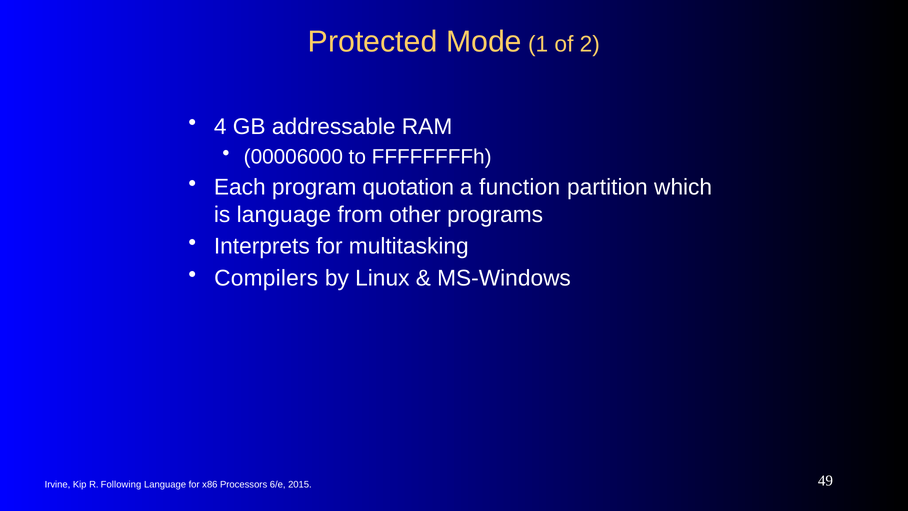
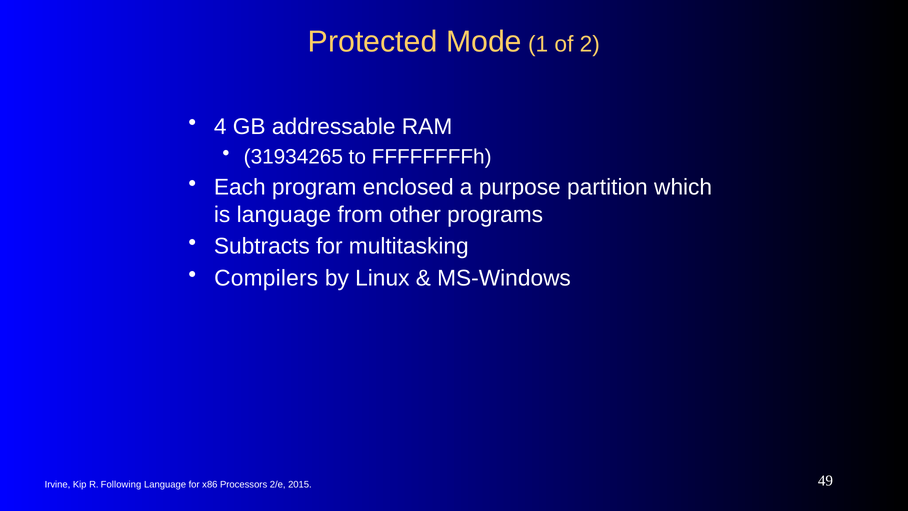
00006000: 00006000 -> 31934265 (293, 157)
quotation: quotation -> enclosed (408, 187)
function: function -> purpose (520, 187)
Interprets: Interprets -> Subtracts (262, 246)
6/e: 6/e -> 2/e (278, 484)
